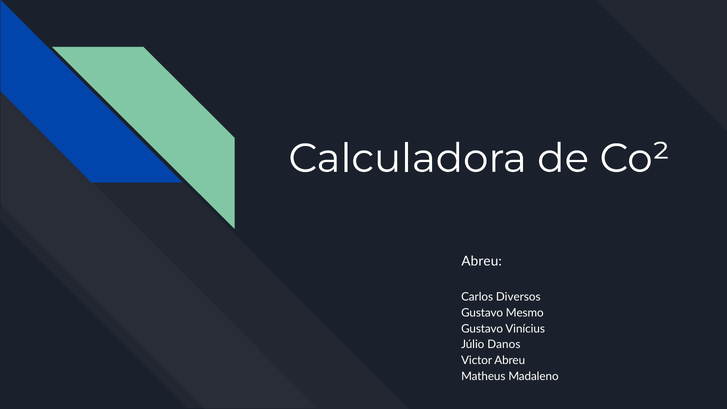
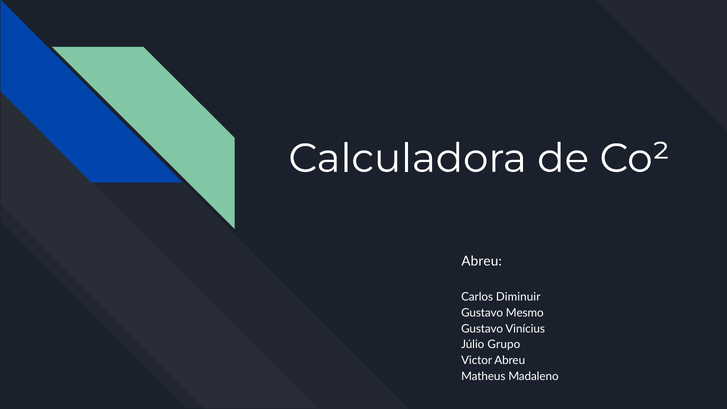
Diversos: Diversos -> Diminuir (518, 297)
Danos: Danos -> Grupo (504, 345)
